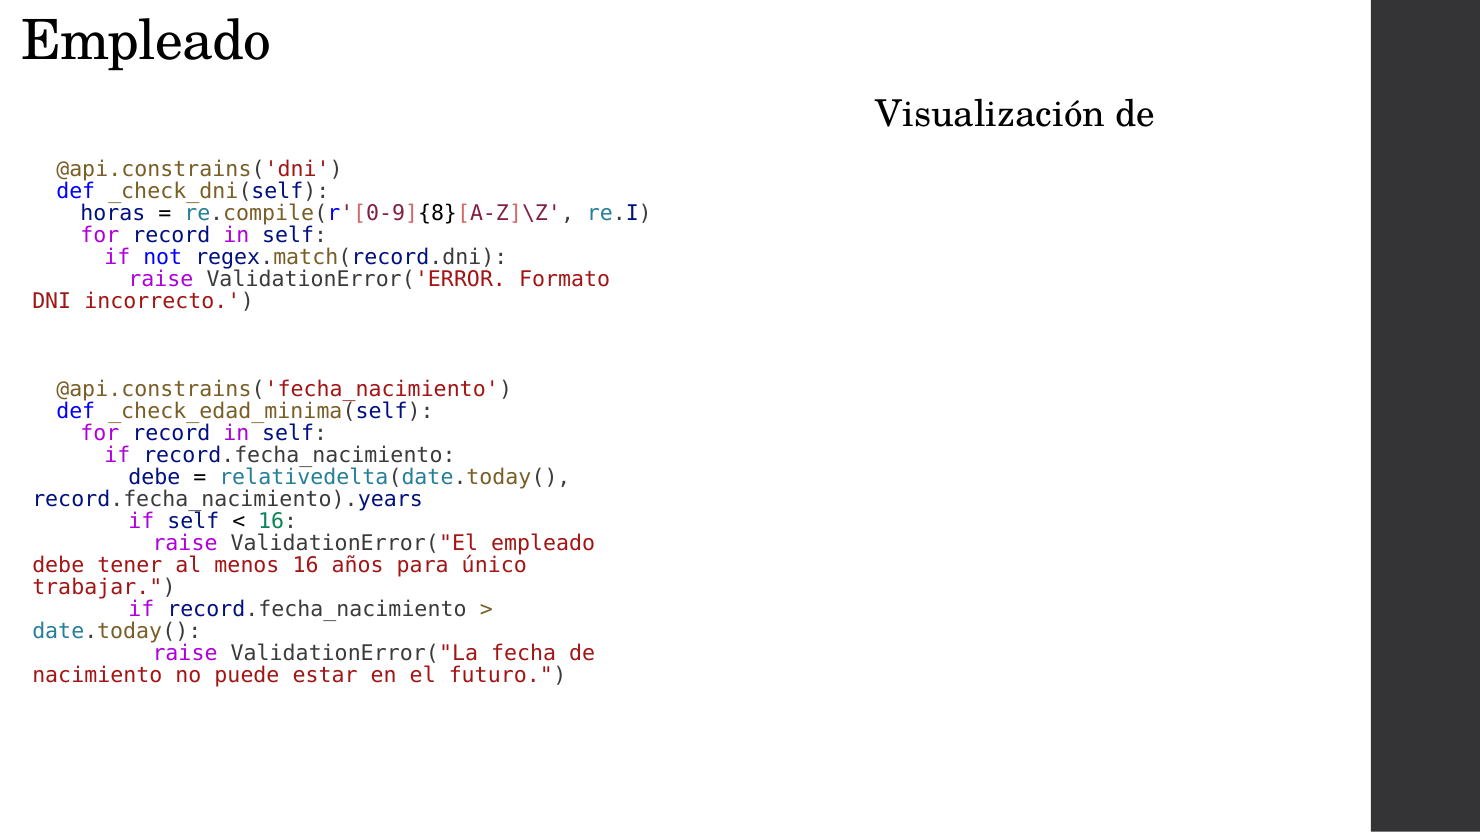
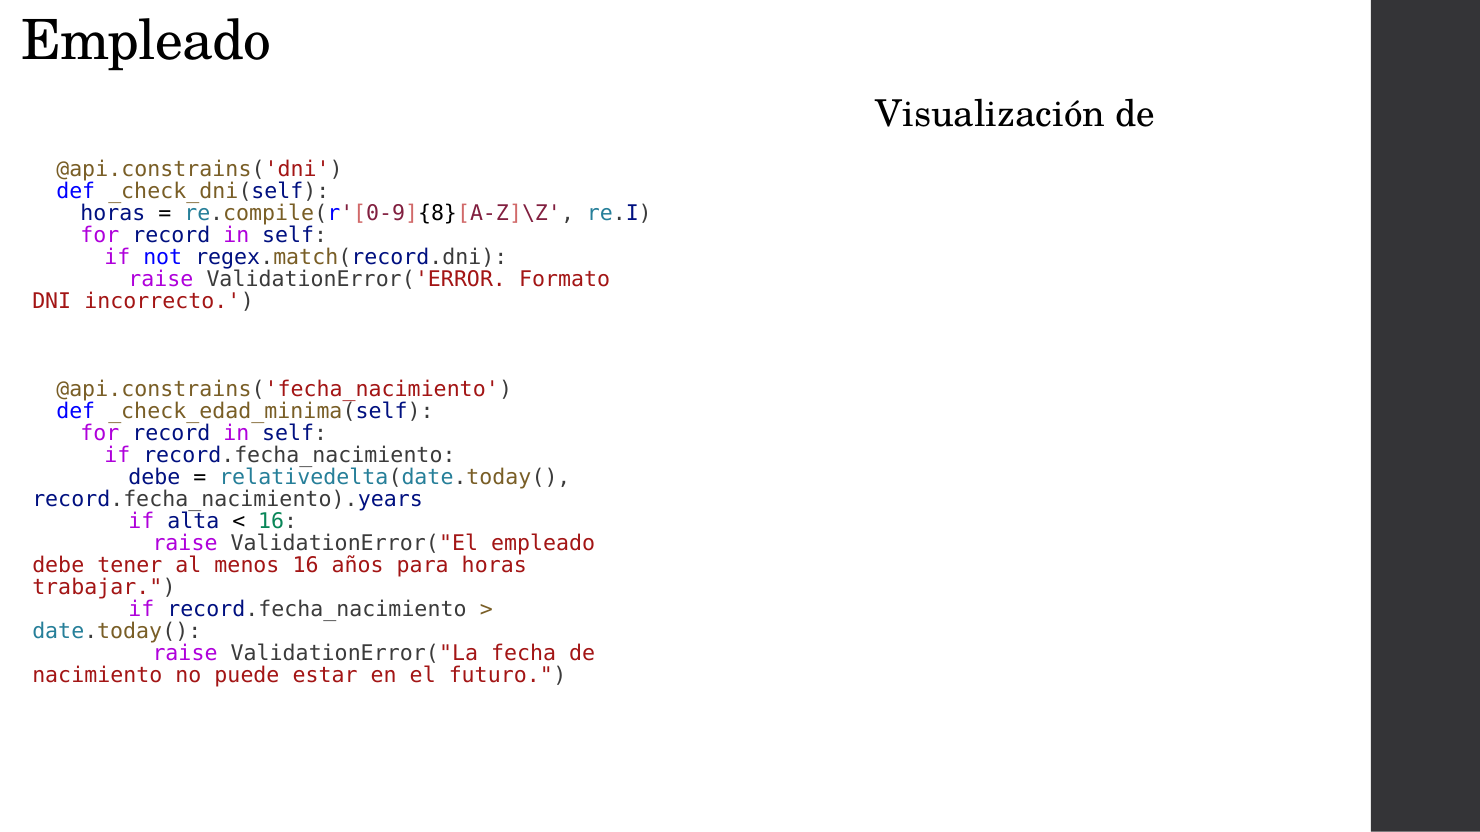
if self: self -> alta (193, 521)
para único: único -> horas (494, 565)
